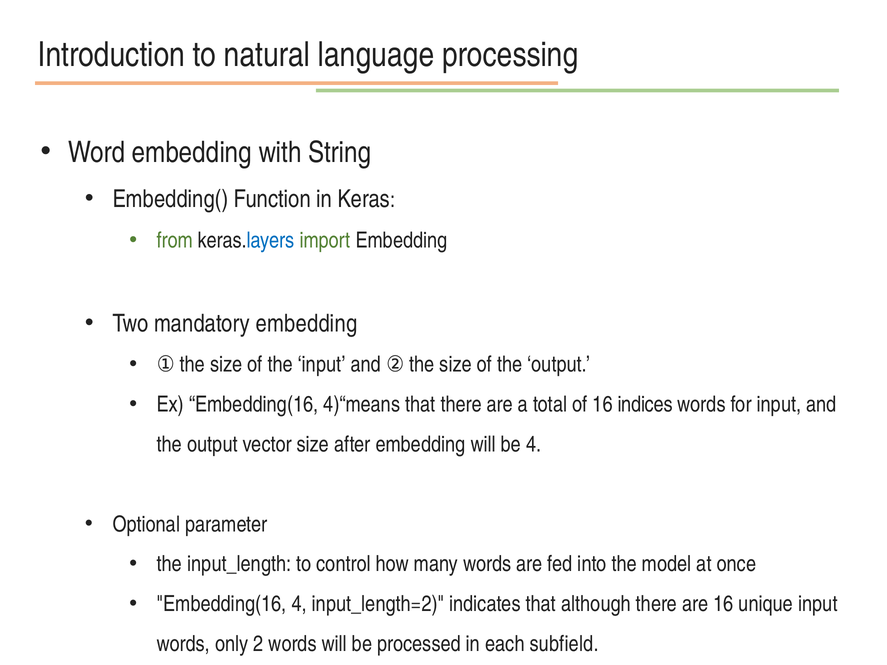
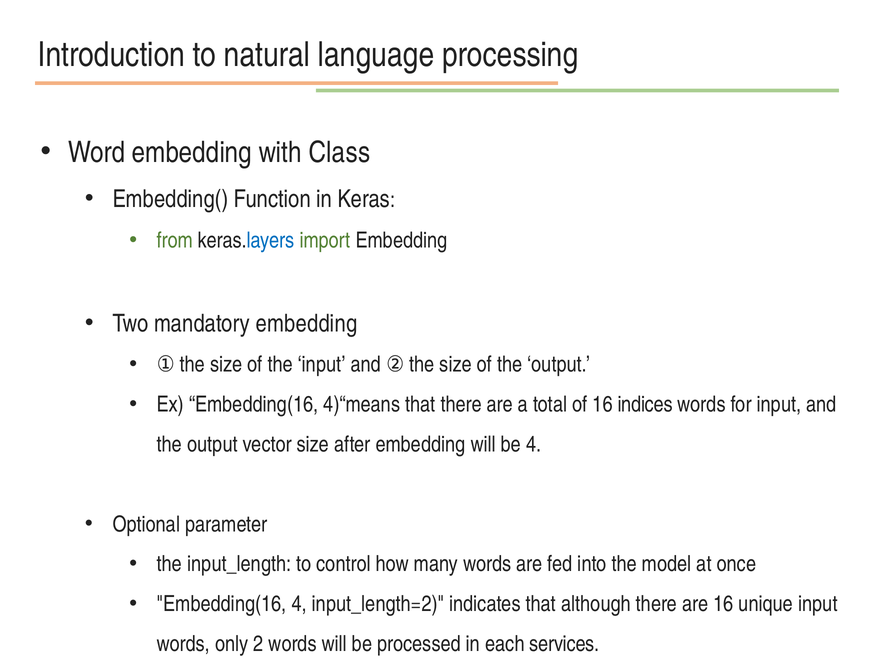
String: String -> Class (339, 152)
subfield: subfield -> services (564, 644)
